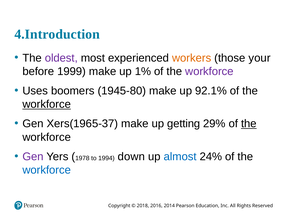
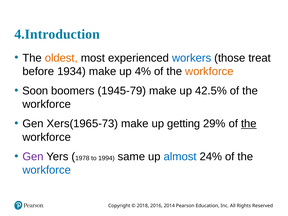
oldest colour: purple -> orange (61, 58)
workers colour: orange -> blue (192, 58)
your: your -> treat (260, 58)
1999: 1999 -> 1934 (72, 71)
1%: 1% -> 4% (143, 71)
workforce colour: purple -> orange (209, 71)
Uses: Uses -> Soon (35, 91)
1945-80: 1945-80 -> 1945-79 (122, 91)
92.1%: 92.1% -> 42.5% (211, 91)
workforce underline: present -> none (47, 104)
Xers(1965-37: Xers(1965-37 -> Xers(1965-73 (82, 124)
down: down -> same (131, 157)
